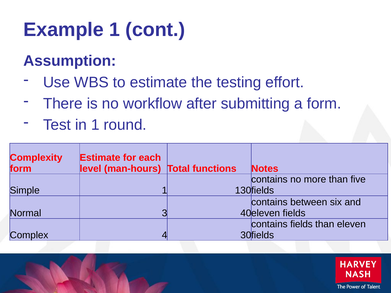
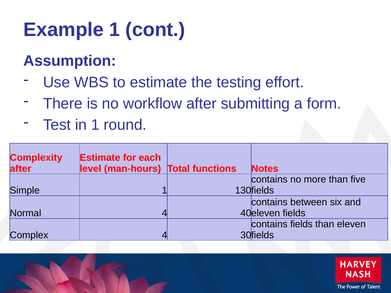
form: form -> after (21, 169)
Normal 3: 3 -> 4 (165, 213)
